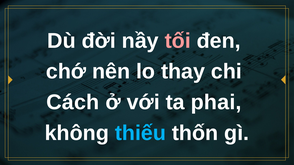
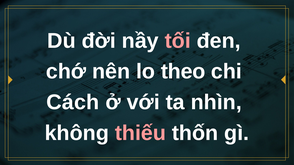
thay: thay -> theo (183, 72)
phai: phai -> nhìn (216, 103)
thiếu colour: light blue -> pink (140, 133)
